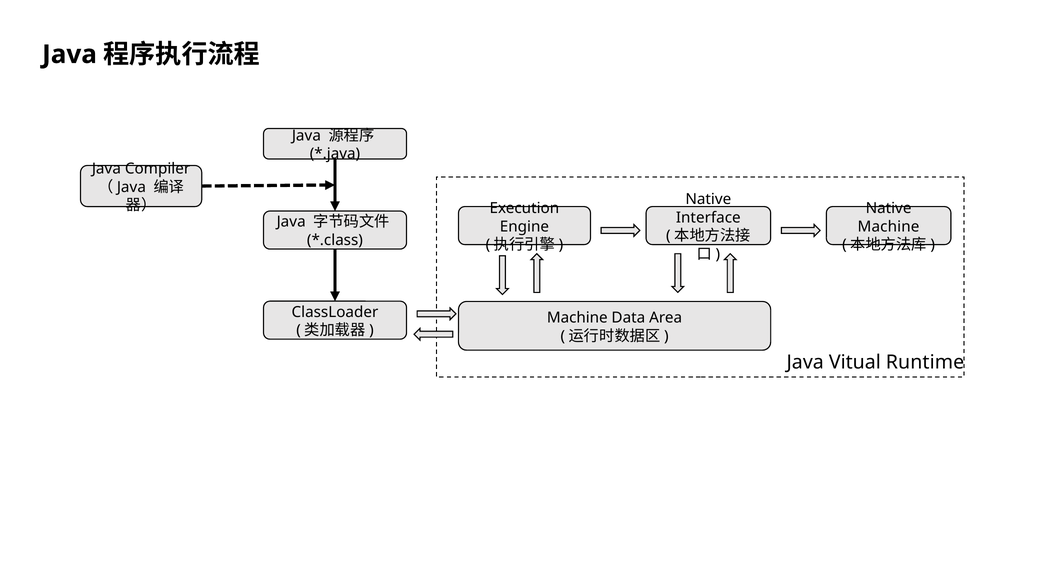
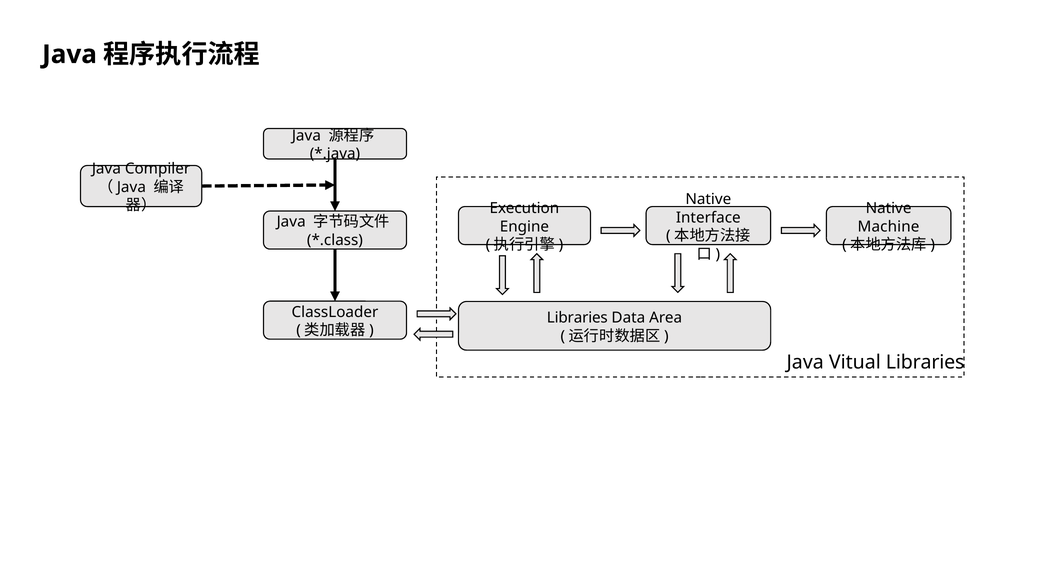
Machine: Machine -> Libraries (577, 318)
Vitual Runtime: Runtime -> Libraries (925, 363)
